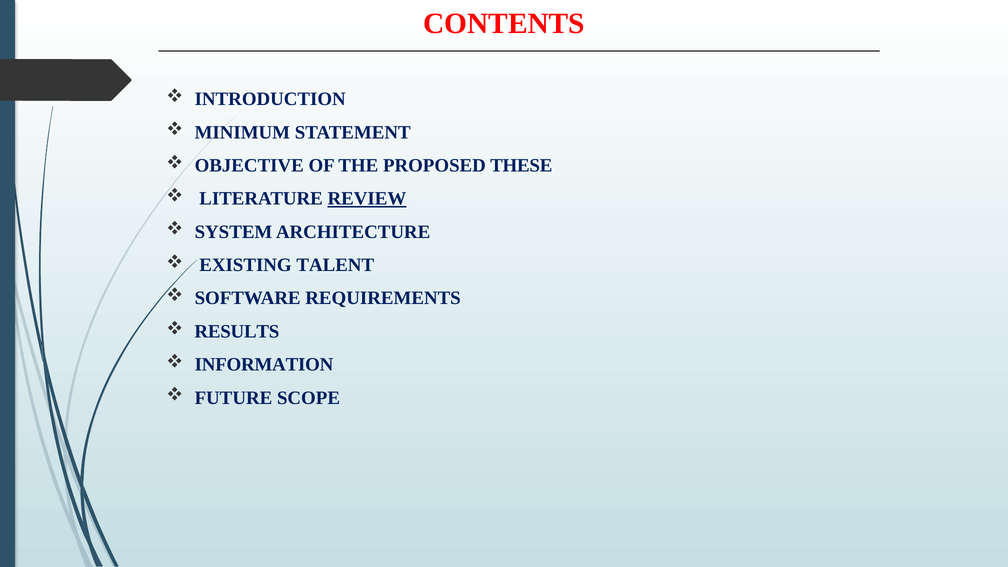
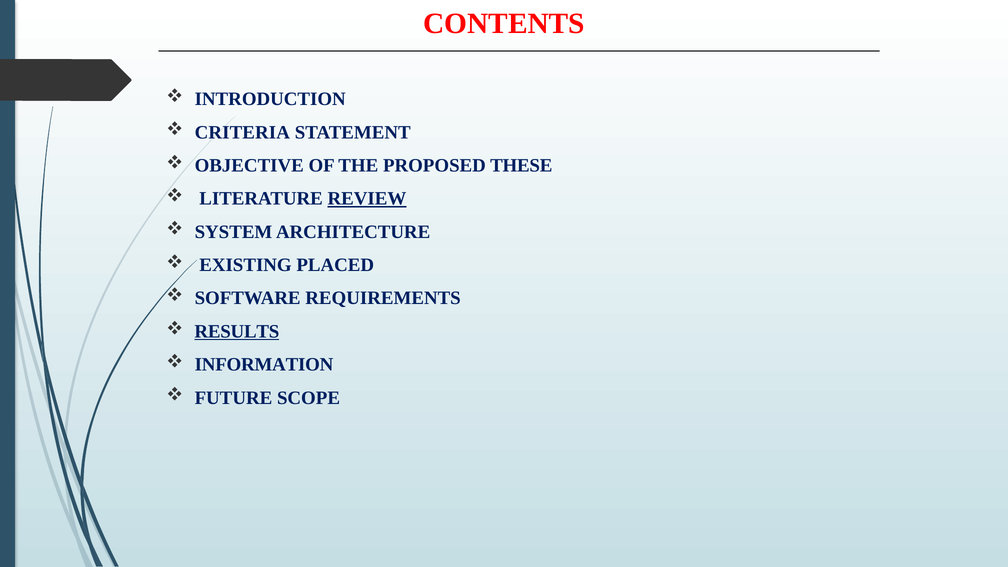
MINIMUM: MINIMUM -> CRITERIA (242, 132)
TALENT: TALENT -> PLACED (335, 265)
RESULTS underline: none -> present (237, 331)
